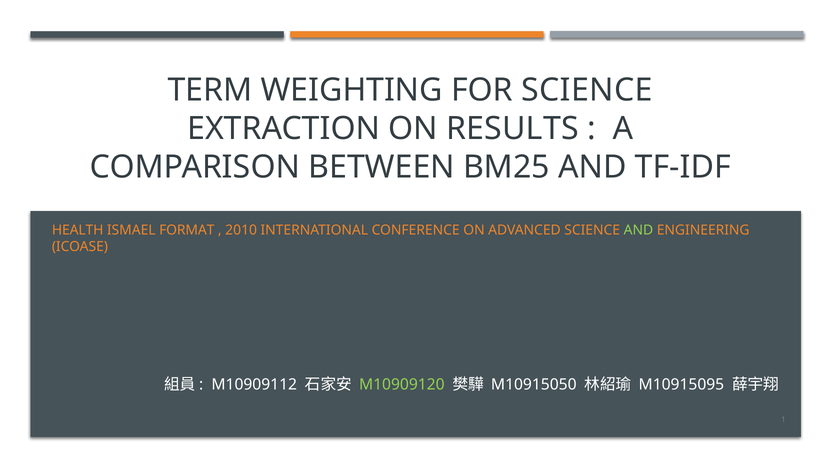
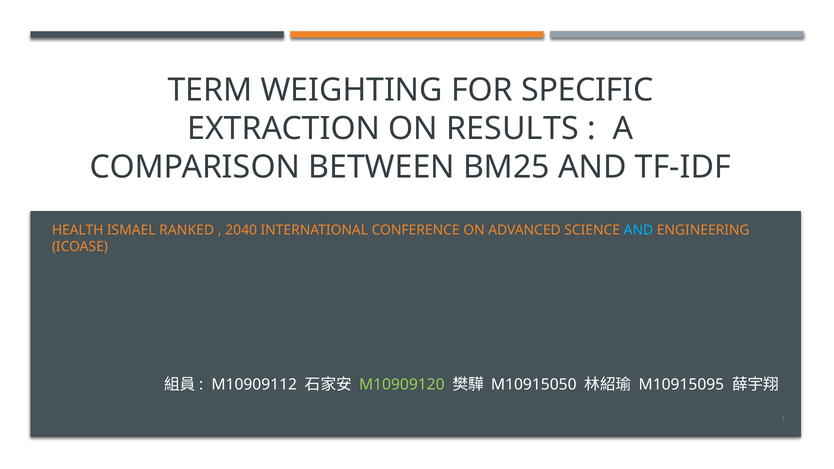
FOR SCIENCE: SCIENCE -> SPECIFIC (587, 90)
FORMAT: FORMAT -> RANKED (187, 230)
2010: 2010 -> 2040 (241, 230)
AND colour: light green -> light blue (638, 230)
